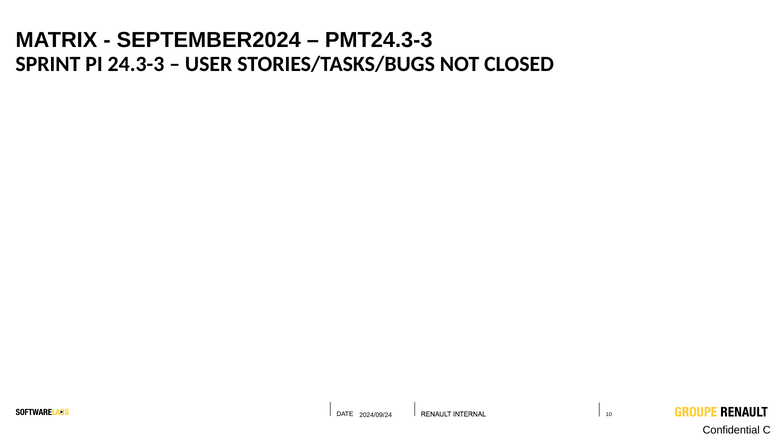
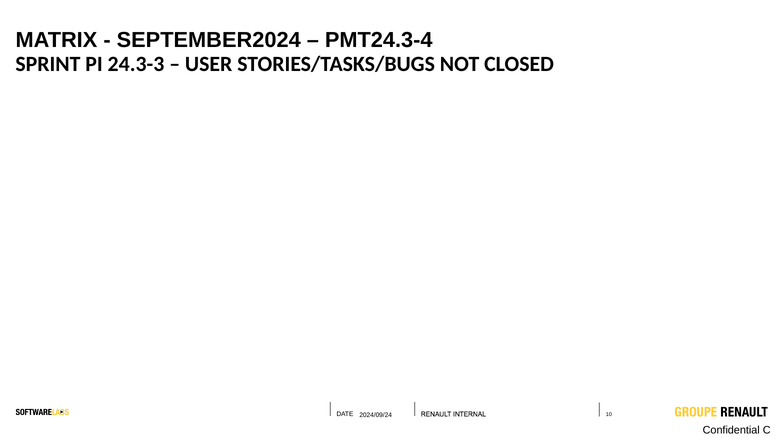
PMT24.3-3: PMT24.3-3 -> PMT24.3-4 (379, 40)
